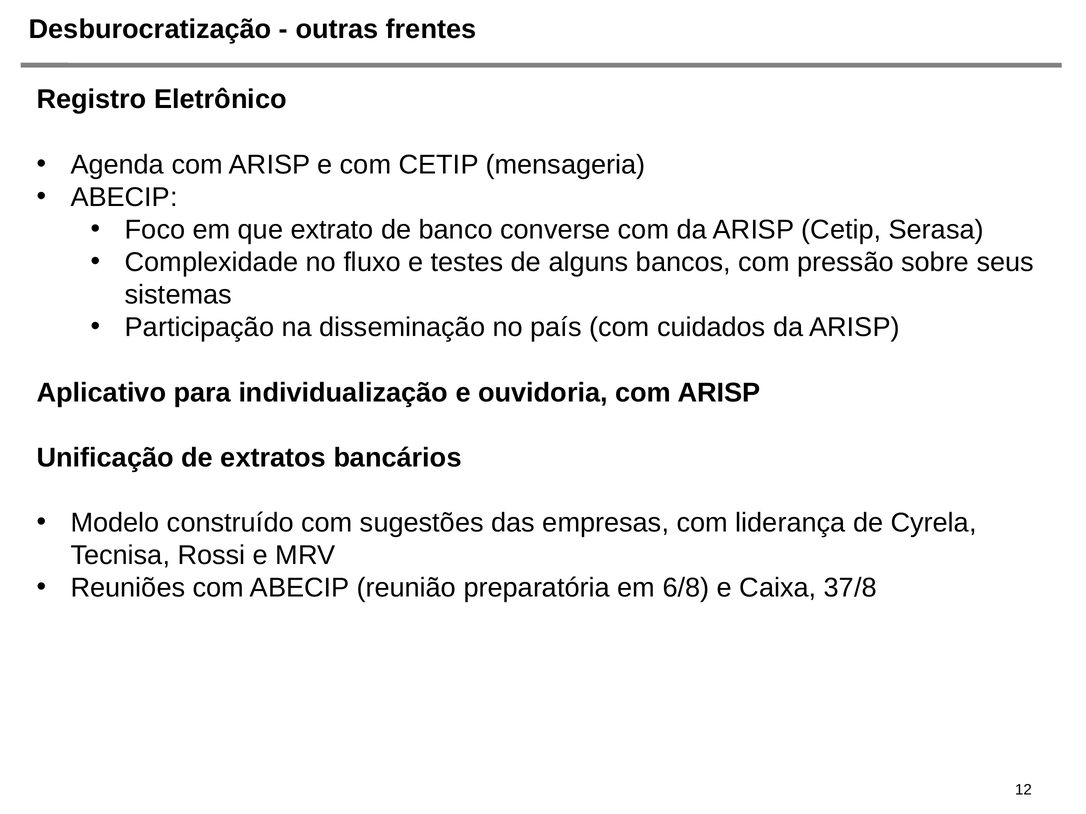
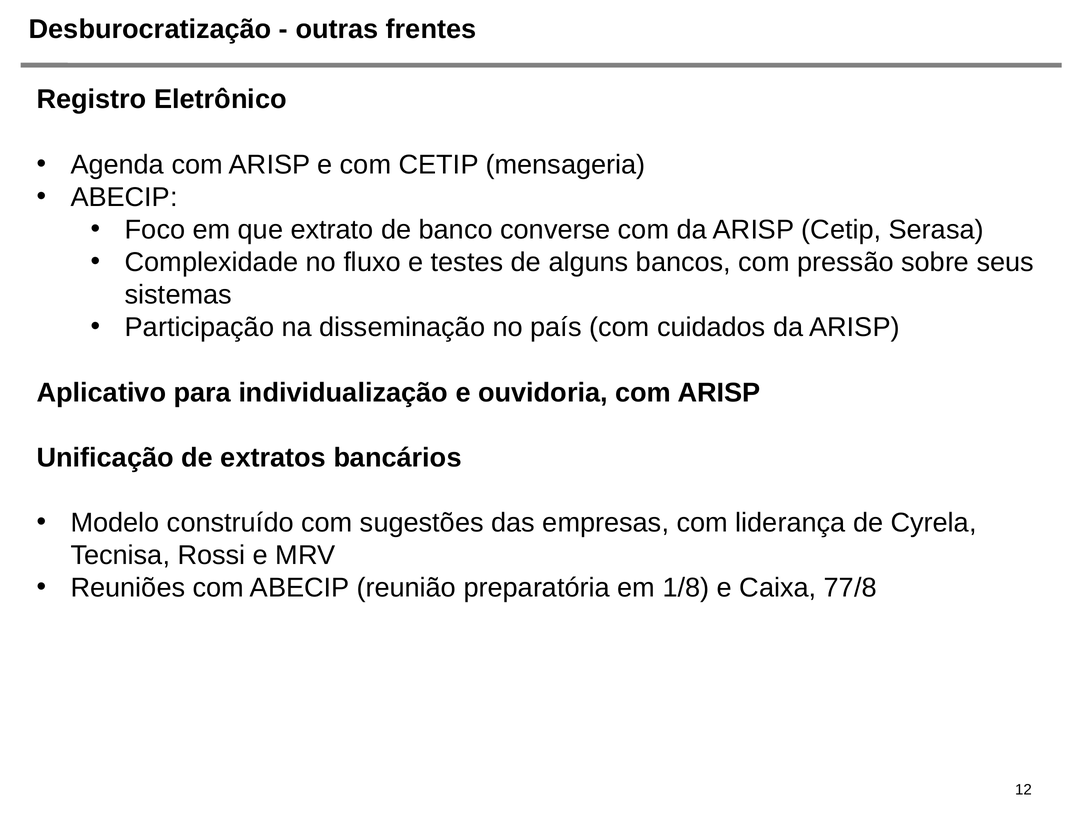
6/8: 6/8 -> 1/8 (686, 588)
37/8: 37/8 -> 77/8 (850, 588)
